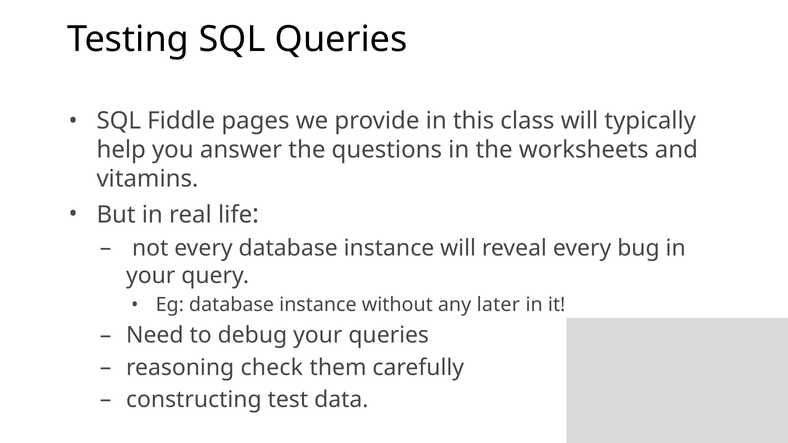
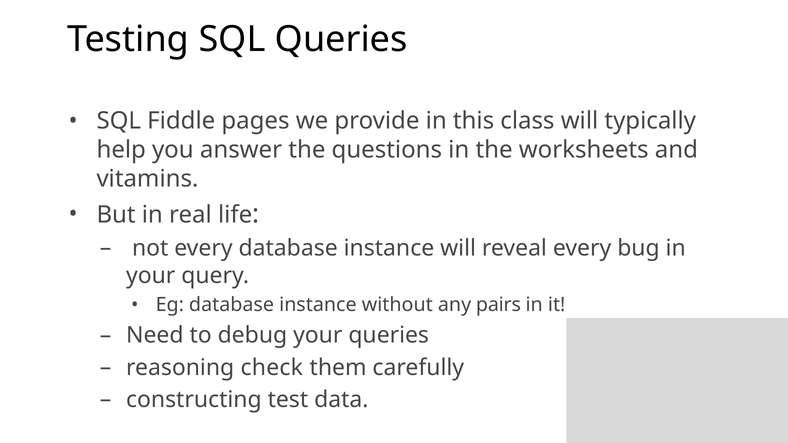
later: later -> pairs (498, 305)
